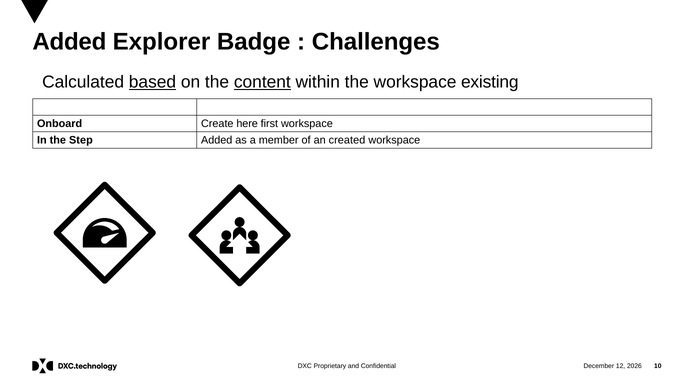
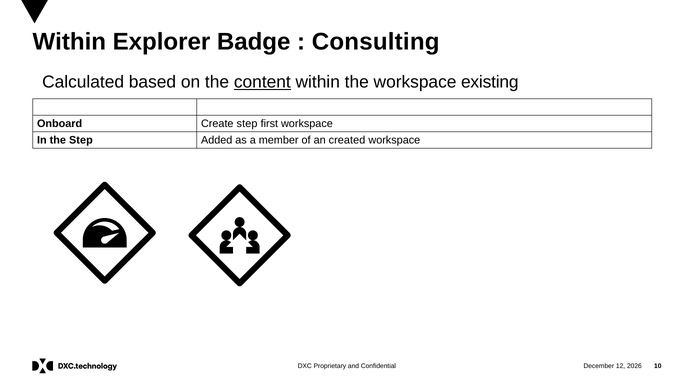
Added: Added -> Within (69, 42)
Challenges: Challenges -> Consulting (376, 42)
based underline: present -> none (152, 82)
Create here: here -> step (247, 124)
